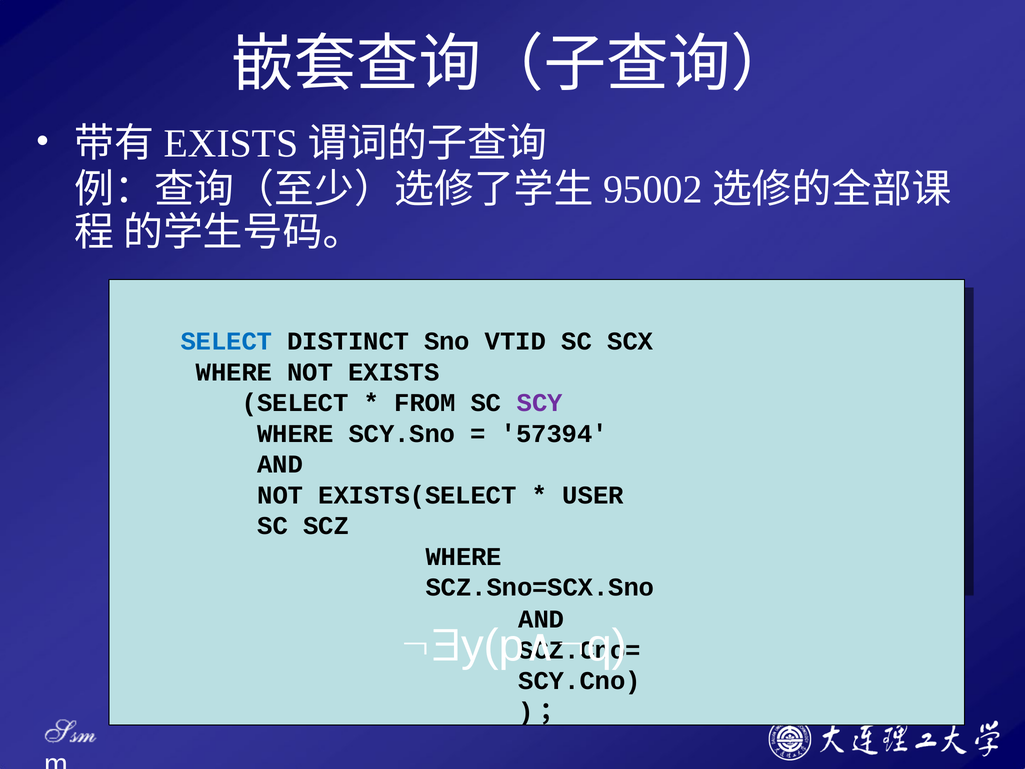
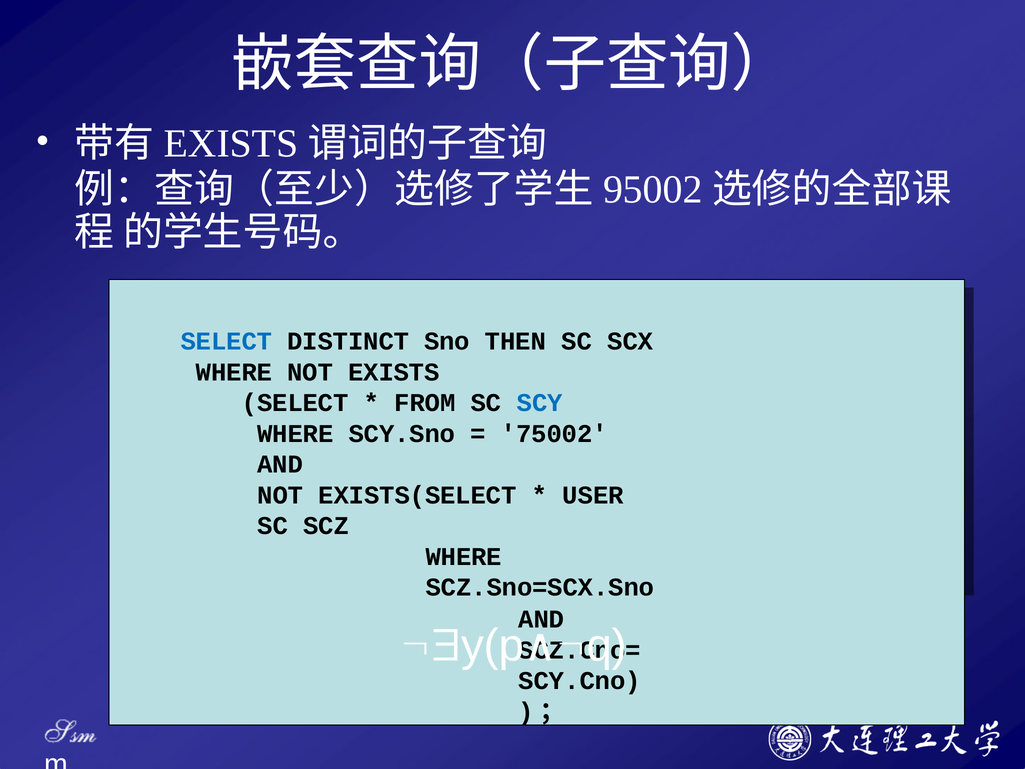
VTID: VTID -> THEN (516, 341)
SCY colour: purple -> blue (540, 403)
57394: 57394 -> 75002 (554, 434)
